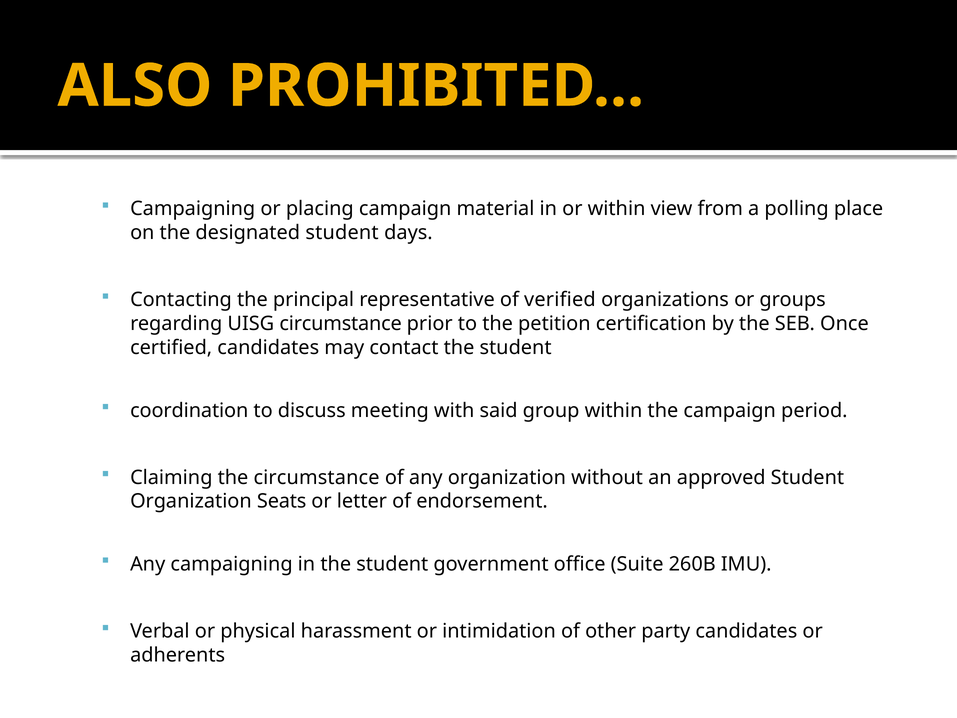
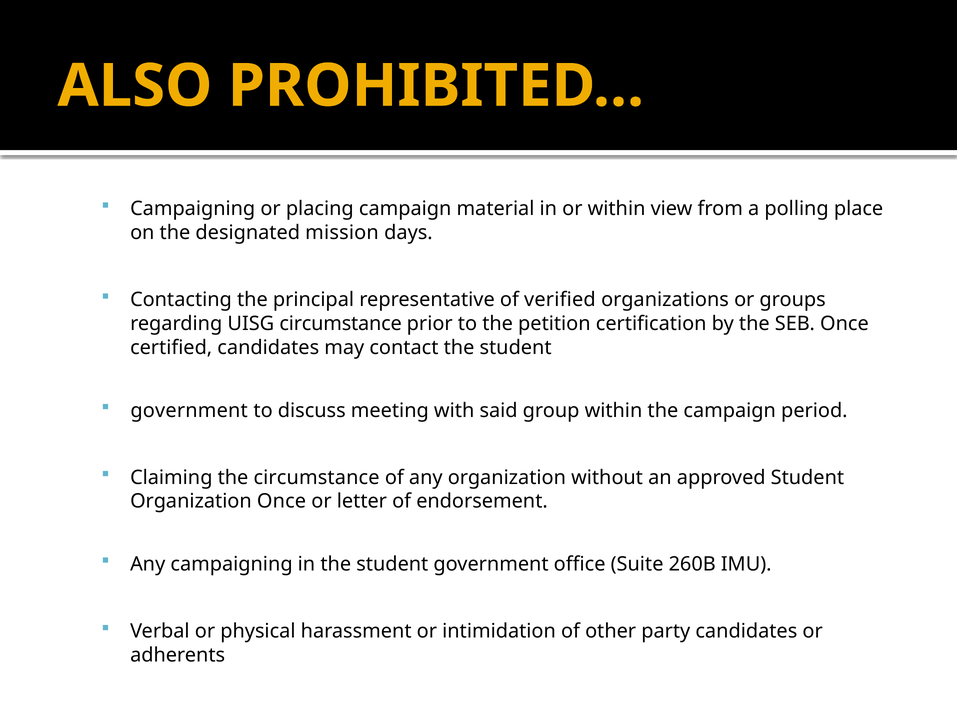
designated student: student -> mission (342, 233)
coordination: coordination -> government (189, 410)
Organization Seats: Seats -> Once (282, 501)
